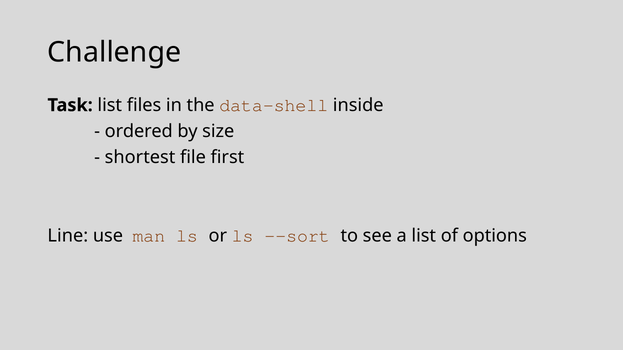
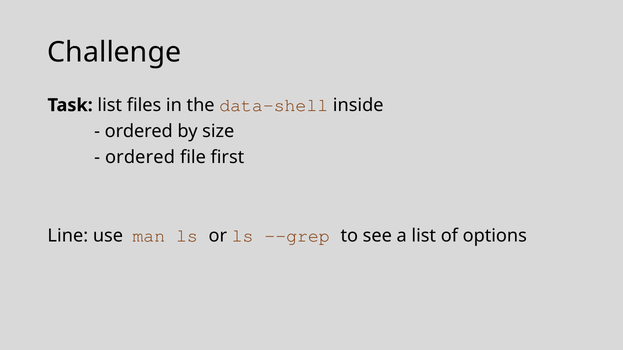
shortest: shortest -> ordered (140, 158)
--sort: --sort -> --grep (297, 236)
